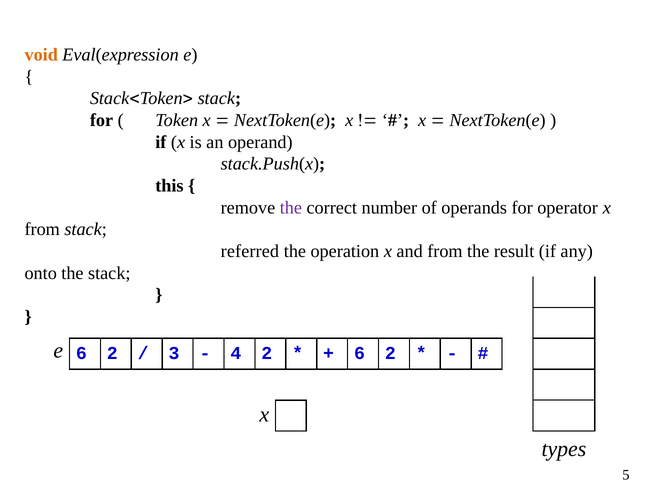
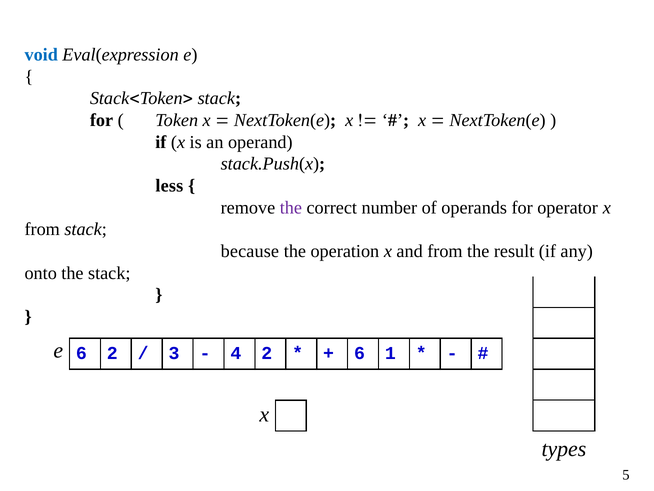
void colour: orange -> blue (41, 55)
this: this -> less (169, 186)
referred: referred -> because (250, 251)
2: 2 -> 1 (390, 353)
